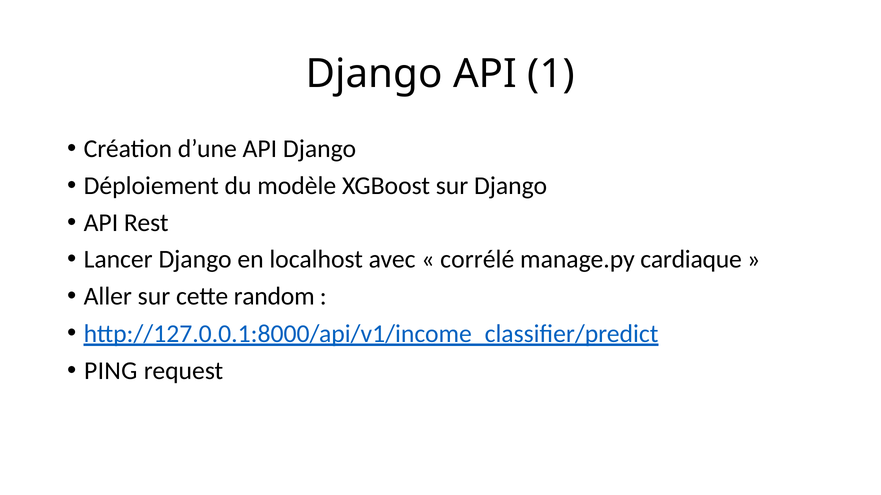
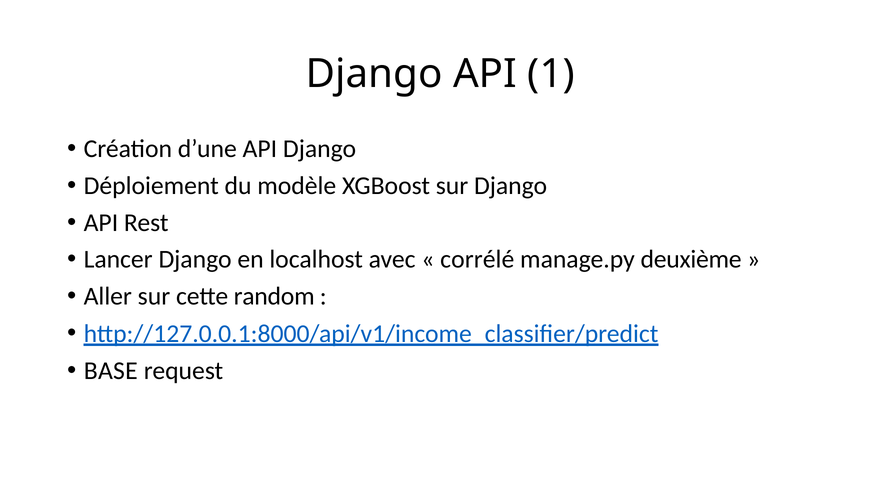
cardiaque: cardiaque -> deuxième (691, 260)
PING: PING -> BASE (111, 371)
